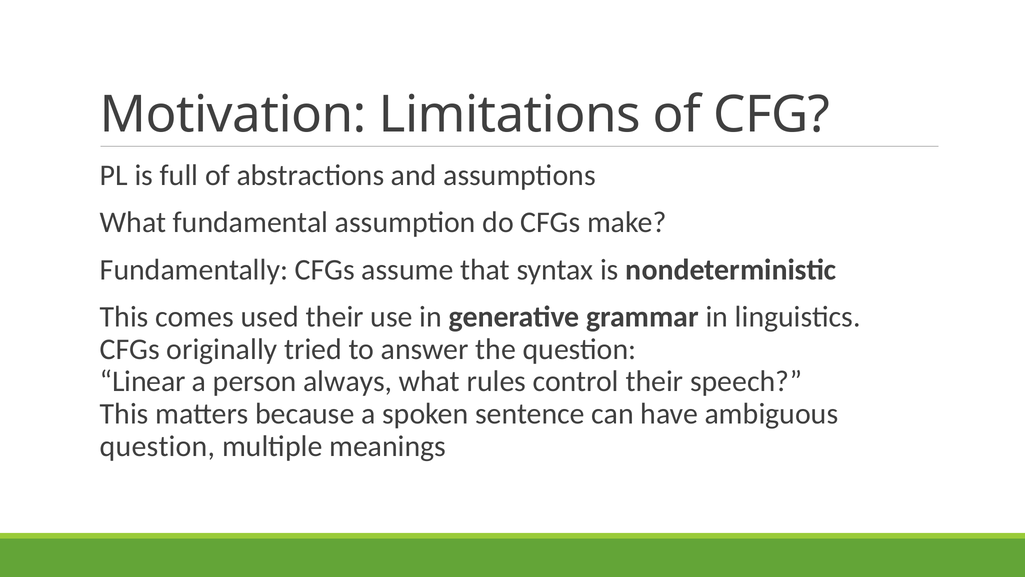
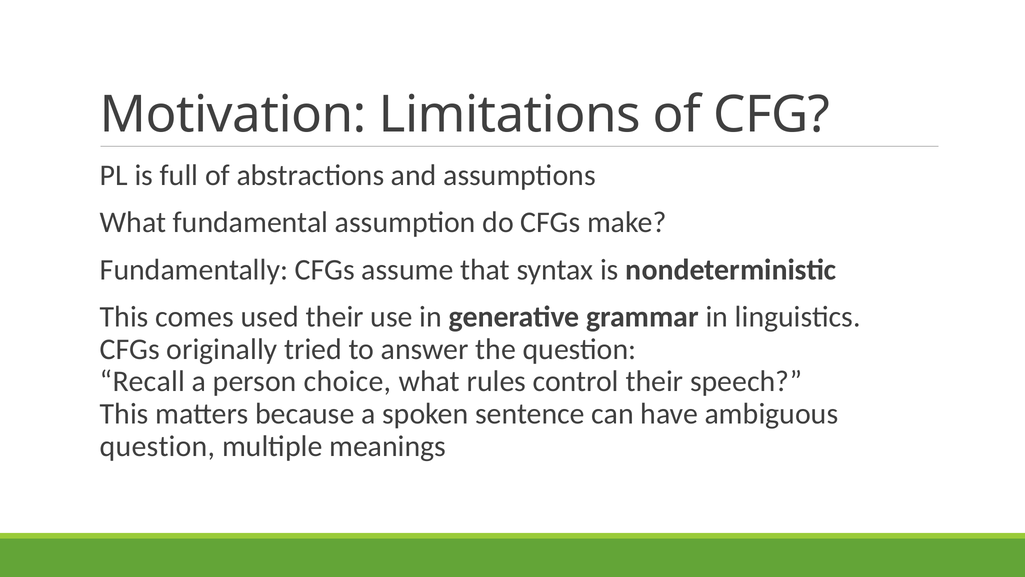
Linear: Linear -> Recall (143, 381)
always: always -> choice (348, 381)
